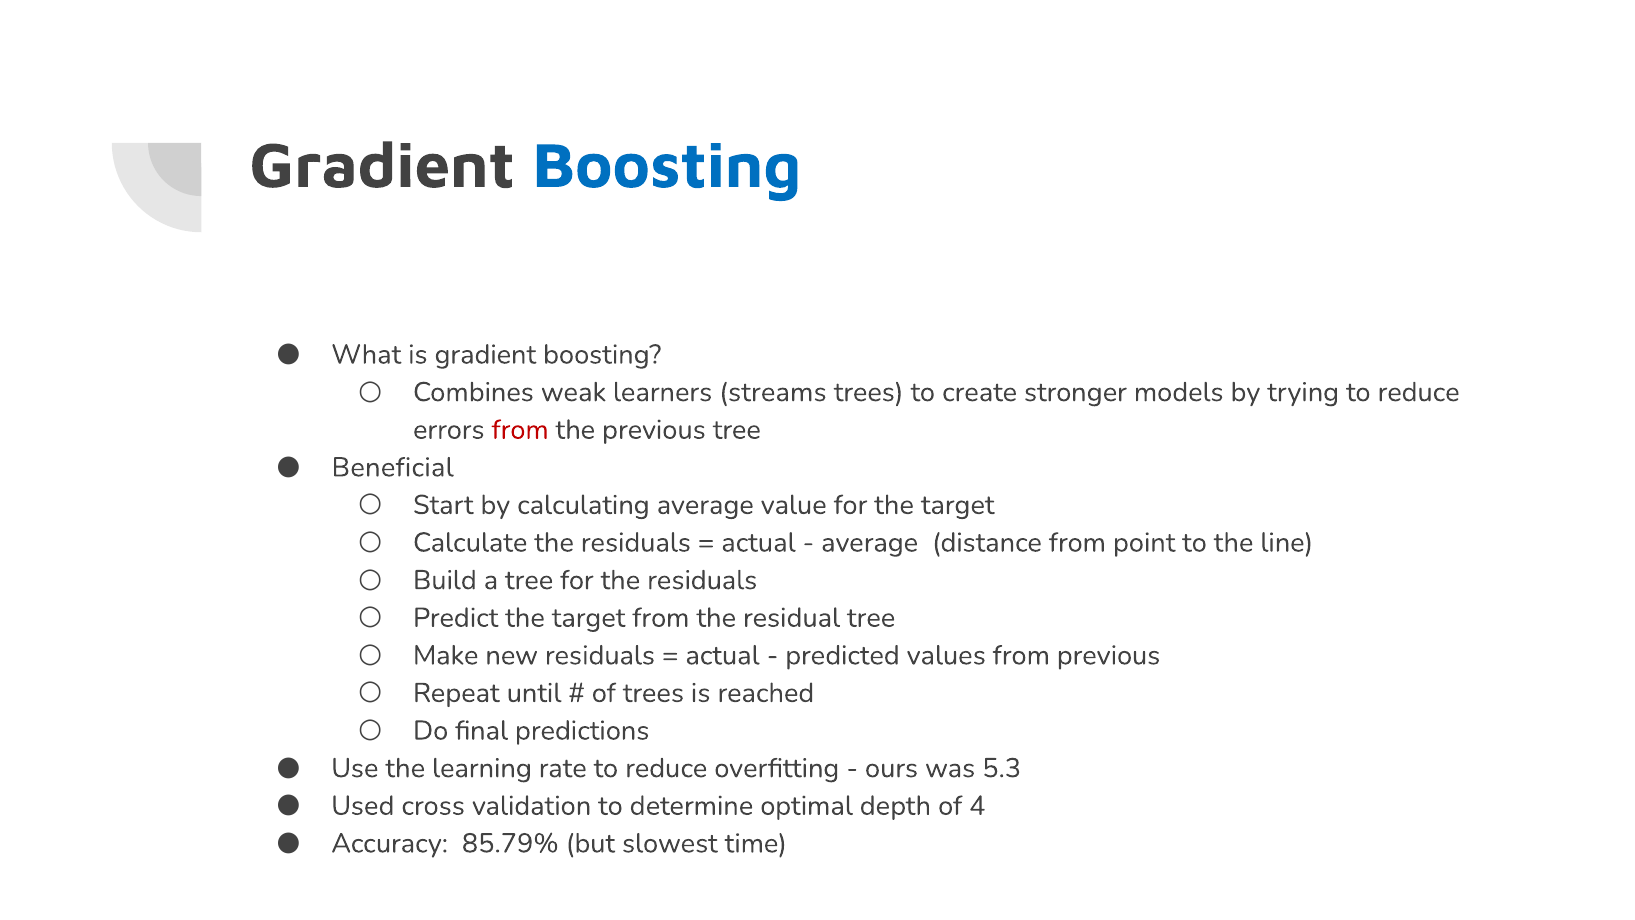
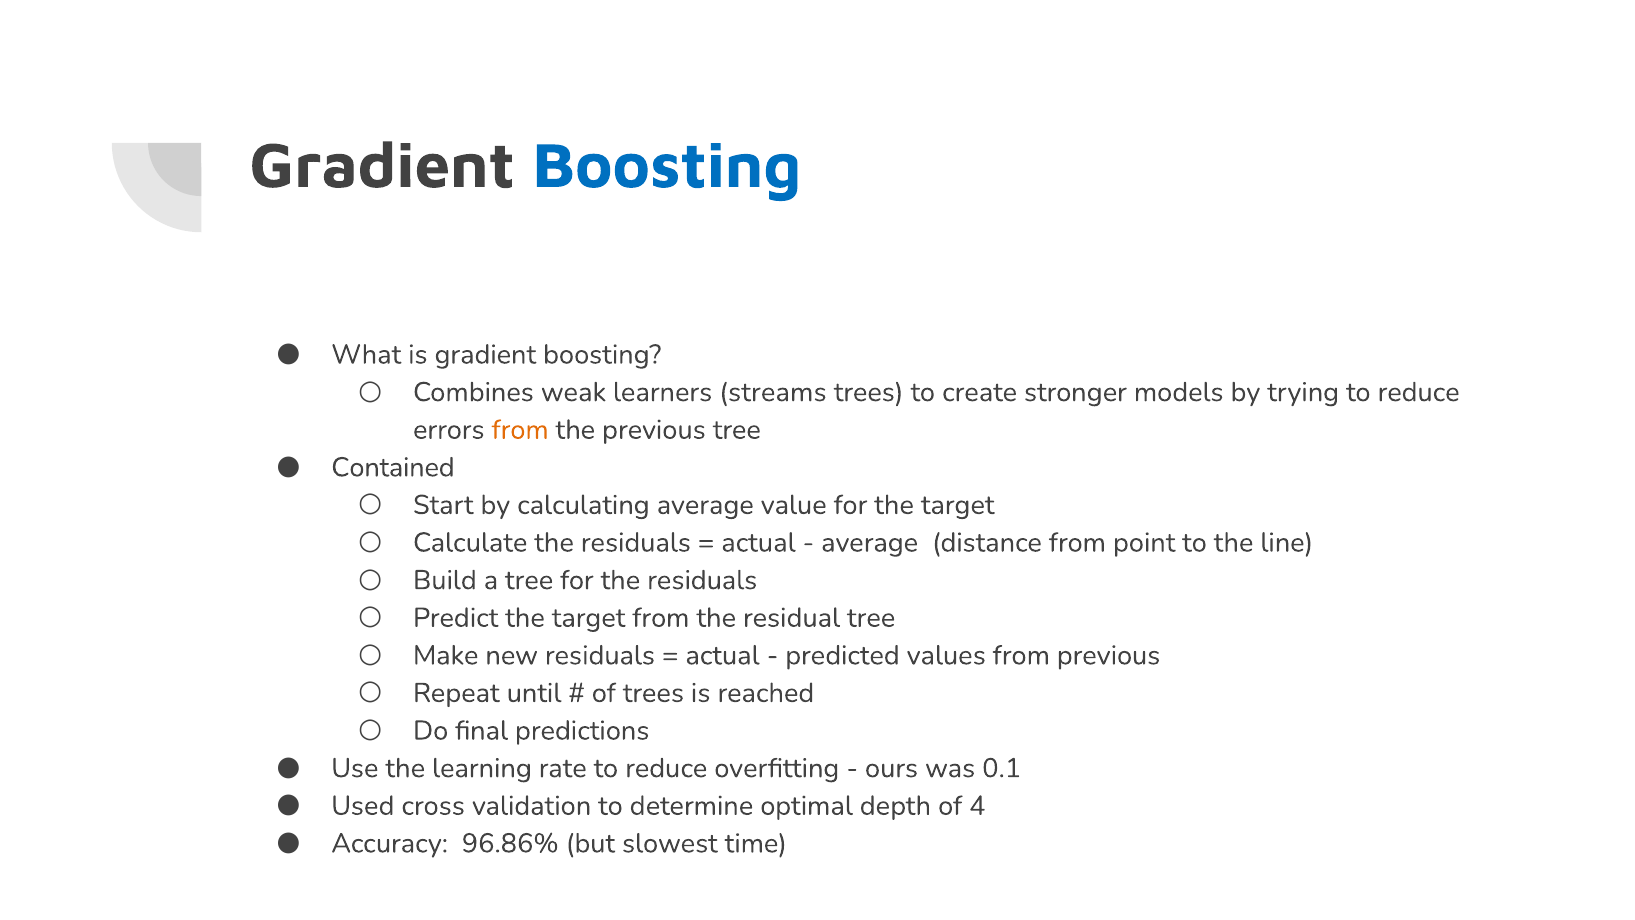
from colour: red -> orange (520, 430)
Beneficial: Beneficial -> Contained (393, 467)
5.3: 5.3 -> 0.1 (1002, 768)
85.79%: 85.79% -> 96.86% (510, 843)
